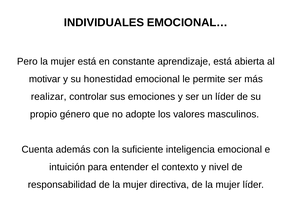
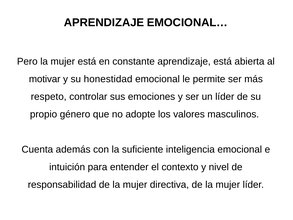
INDIVIDUALES: INDIVIDUALES -> APRENDIZAJE (104, 23)
realizar: realizar -> respeto (49, 97)
